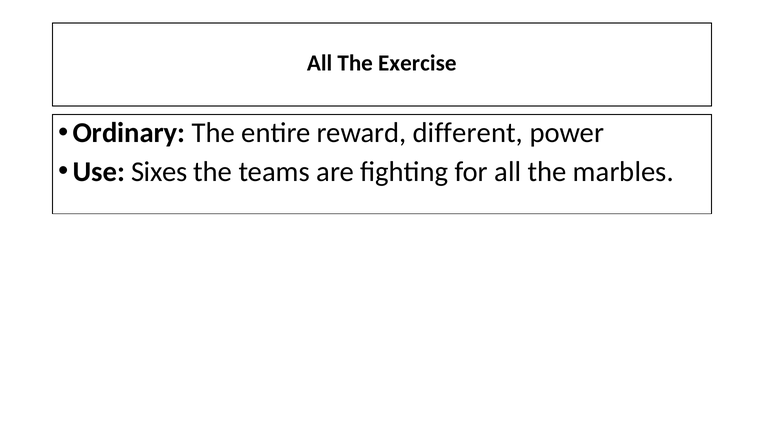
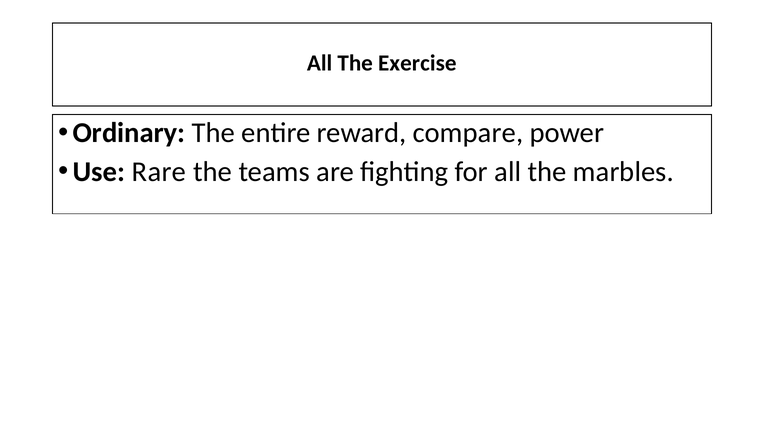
different: different -> compare (468, 133)
Sixes: Sixes -> Rare (159, 171)
